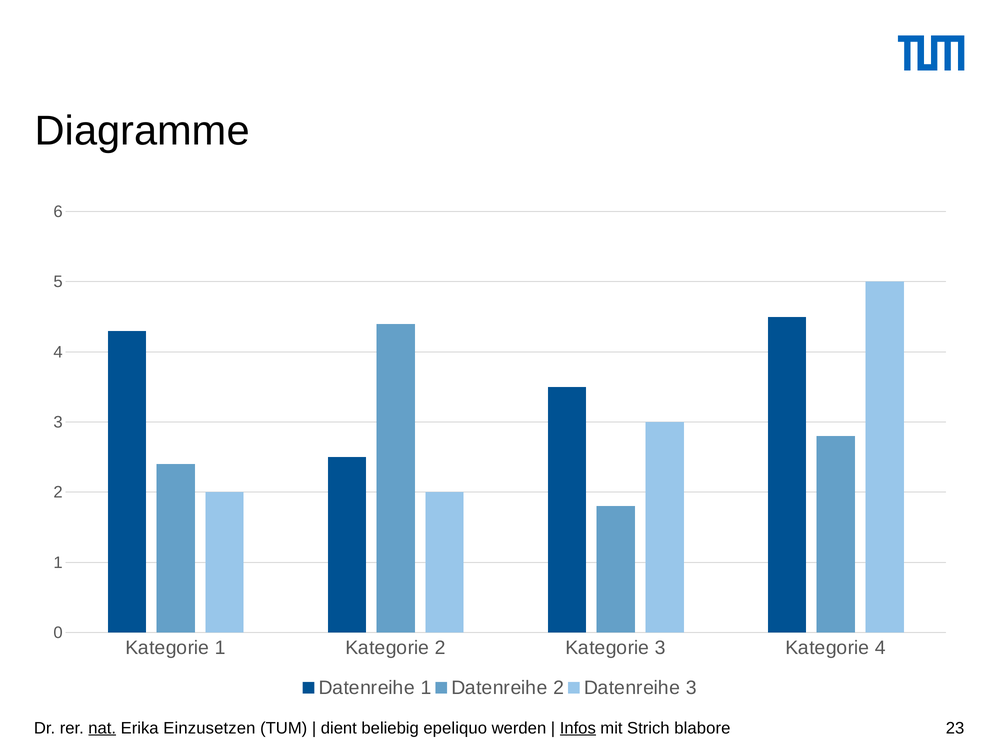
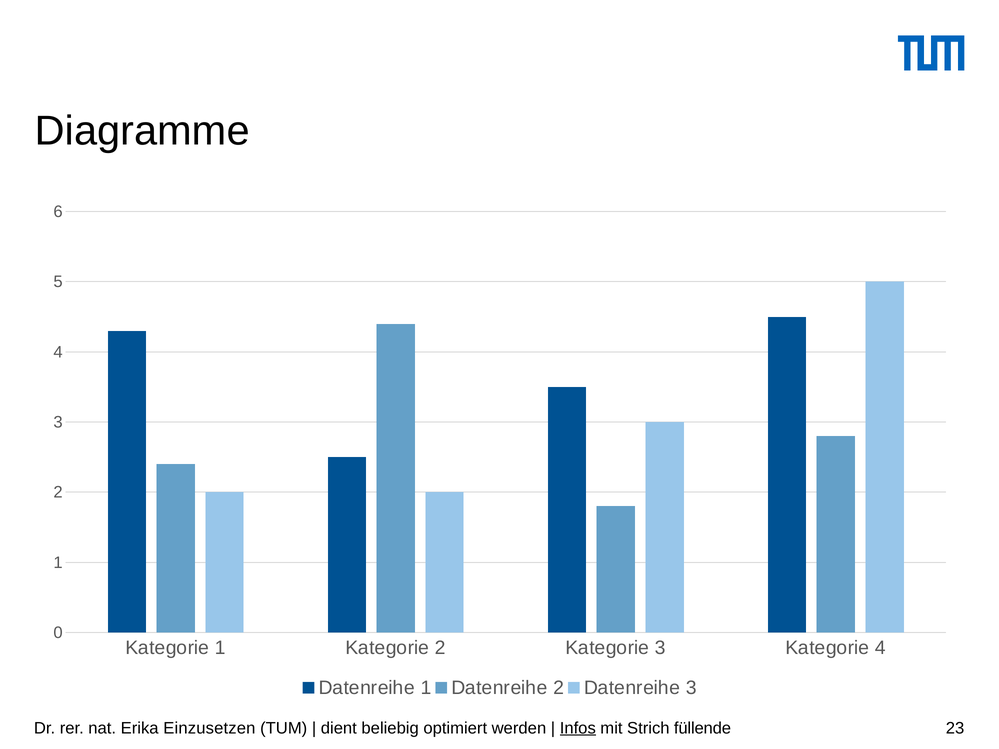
nat underline: present -> none (102, 728)
epeliquo: epeliquo -> optimiert (455, 728)
blabore: blabore -> füllende (702, 728)
